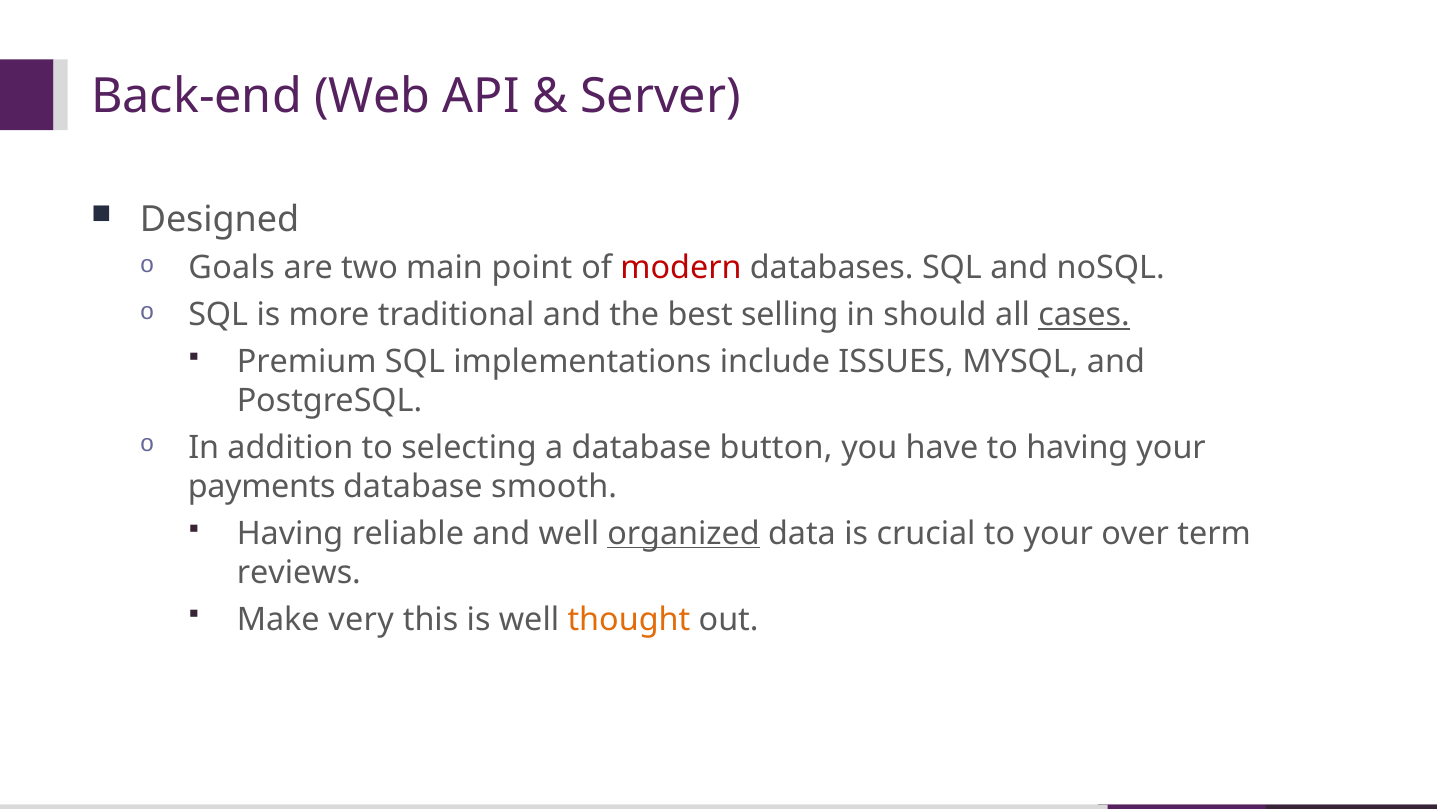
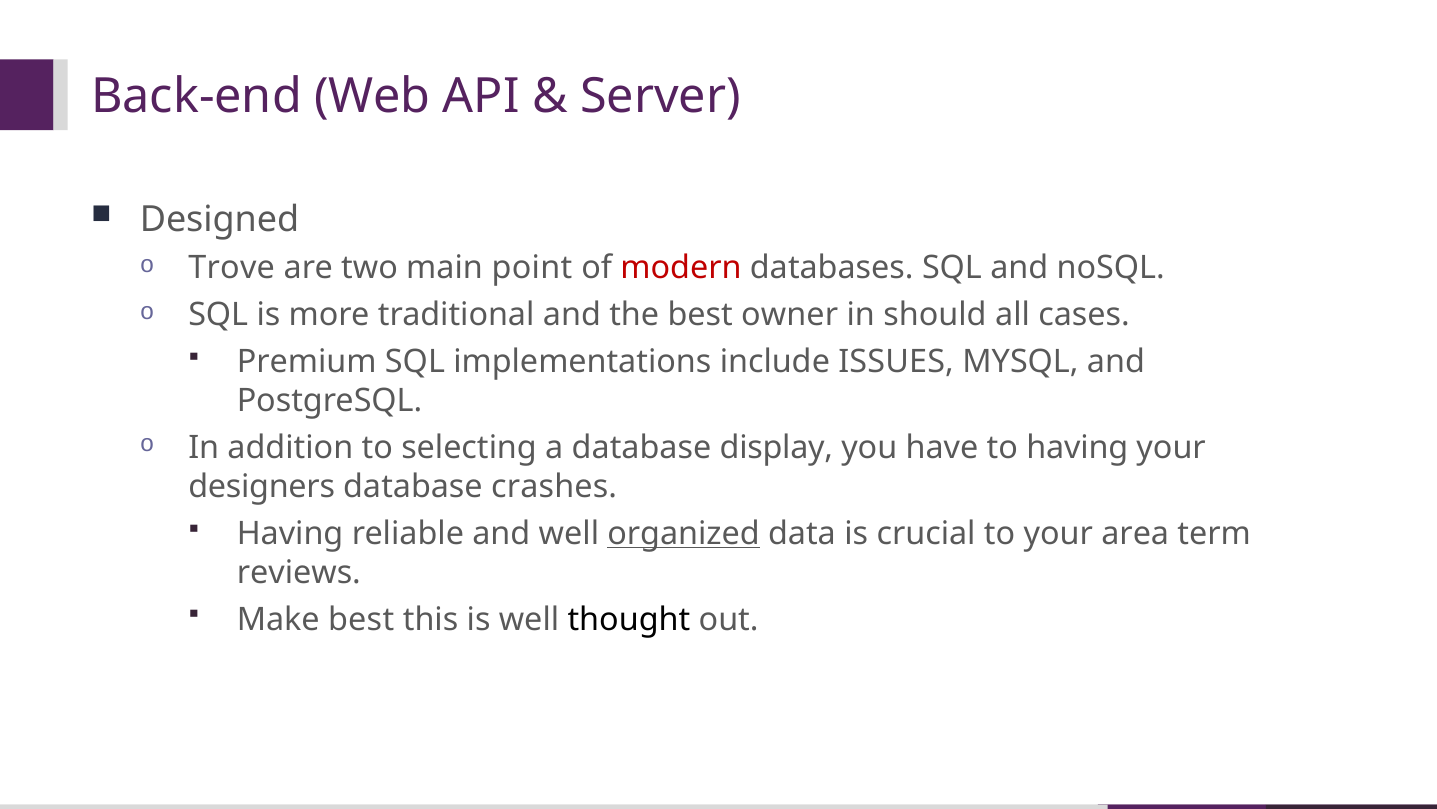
Goals: Goals -> Trove (232, 268)
selling: selling -> owner (790, 315)
cases underline: present -> none (1084, 315)
button: button -> display (776, 447)
payments: payments -> designers (262, 486)
smooth: smooth -> crashes (554, 486)
over: over -> area (1135, 533)
Make very: very -> best (361, 619)
thought colour: orange -> black (629, 619)
